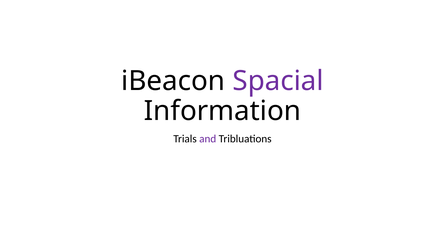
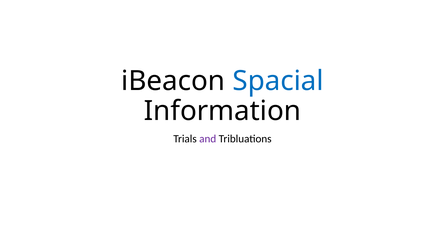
Spacial colour: purple -> blue (278, 81)
